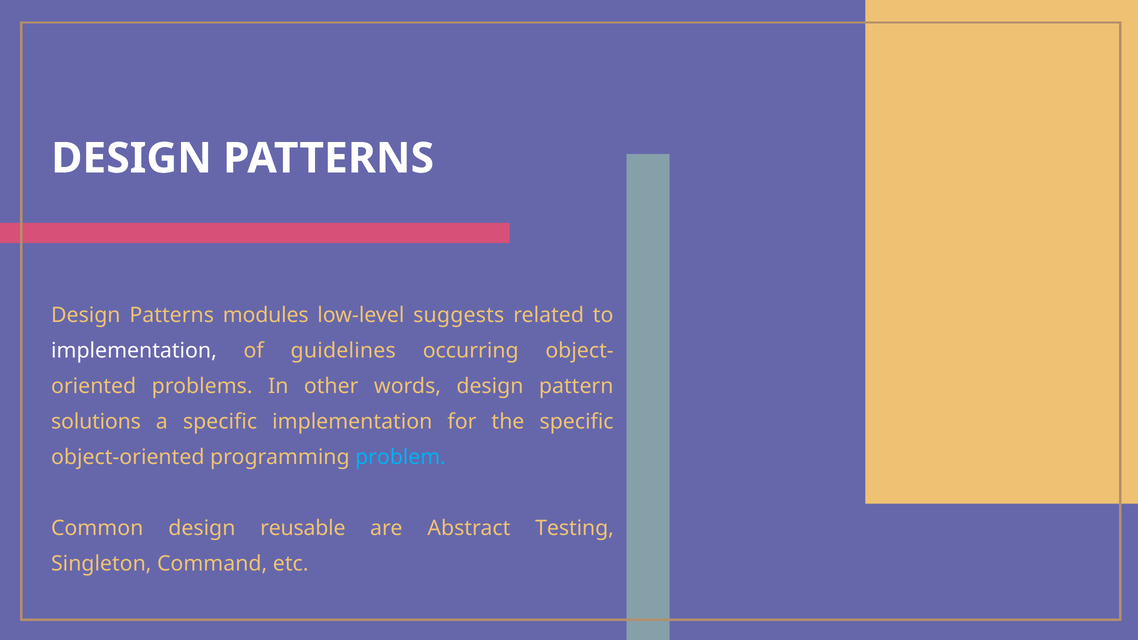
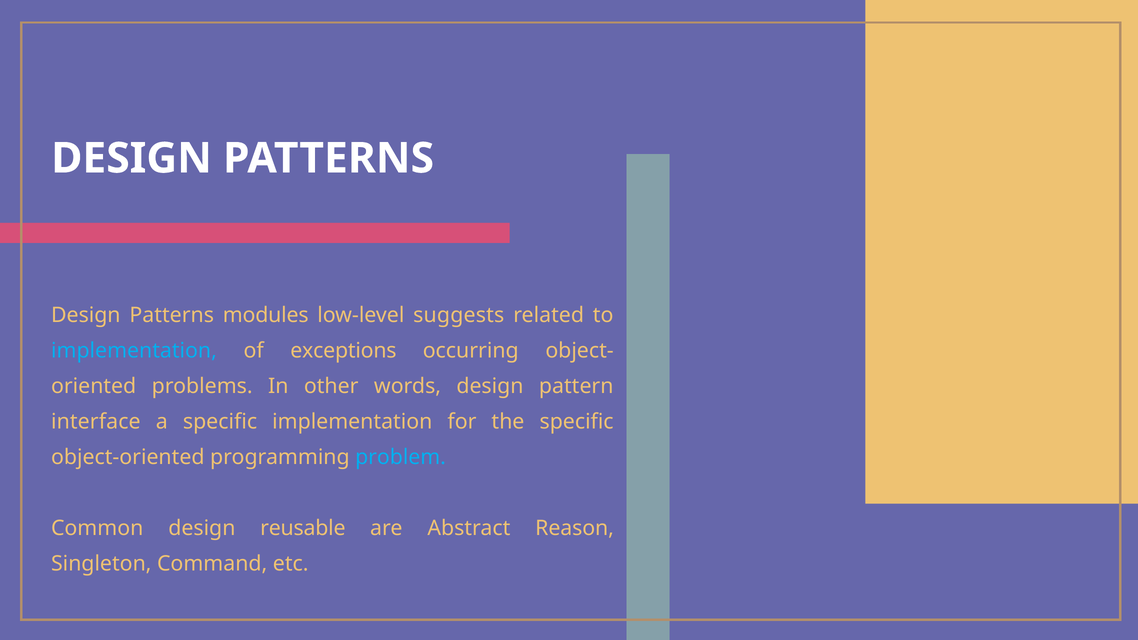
implementation colour: white -> light blue (134, 351)
guidelines: guidelines -> exceptions (343, 351)
solutions: solutions -> interface (96, 422)
Testing: Testing -> Reason (575, 529)
